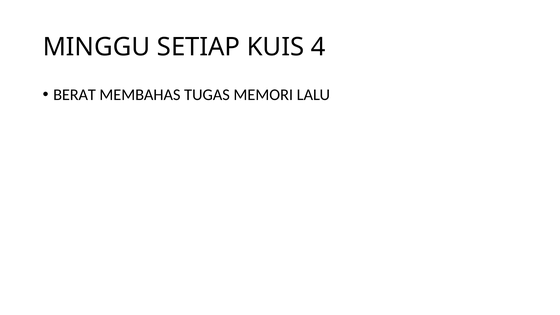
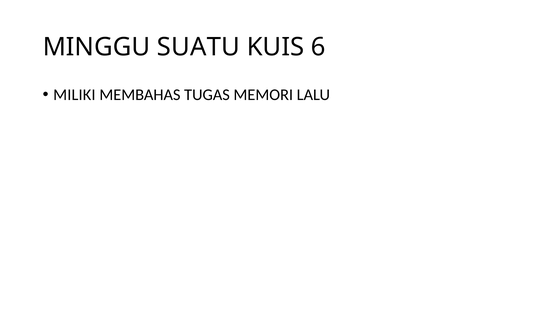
SETIAP: SETIAP -> SUATU (198, 47)
4: 4 -> 6 (318, 47)
BERAT: BERAT -> MILIKI (74, 95)
